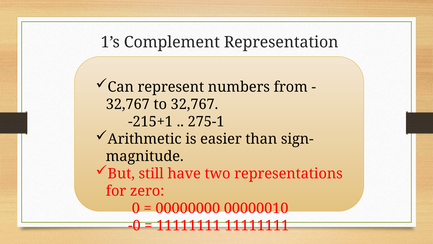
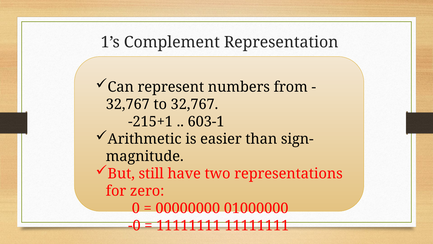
275-1: 275-1 -> 603-1 (206, 121)
00000010: 00000010 -> 01000000 (256, 208)
